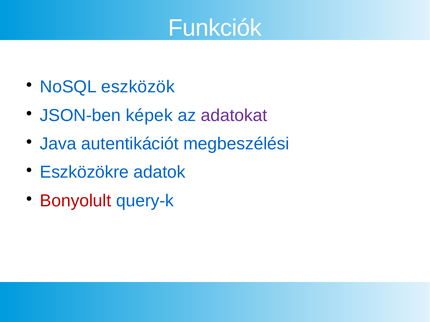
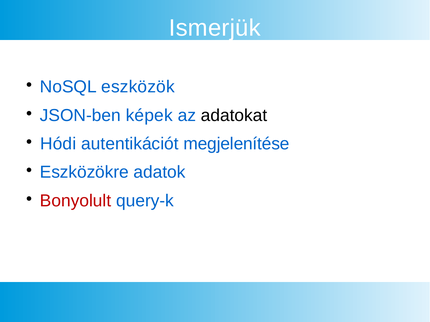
Funkciók: Funkciók -> Ismerjük (215, 28)
adatokat colour: purple -> black (234, 116)
Java: Java -> Hódi (58, 144)
megbeszélési: megbeszélési -> megjelenítése (237, 144)
